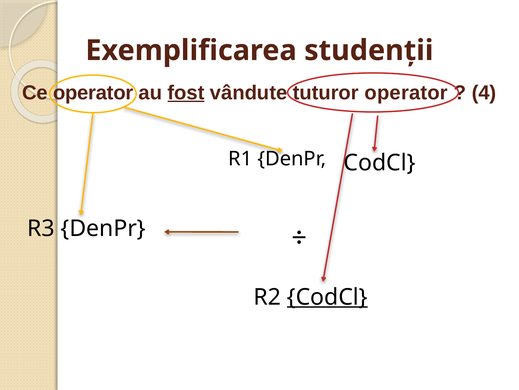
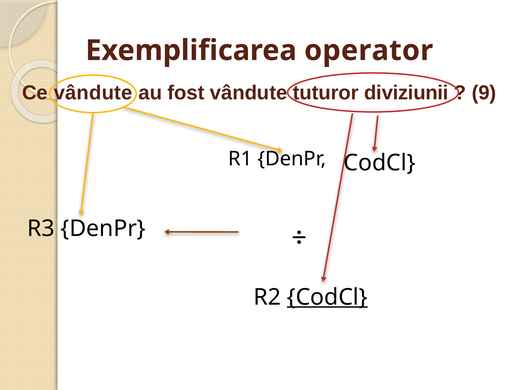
studenții: studenții -> operator (369, 50)
Ce operator: operator -> vândute (93, 92)
fost underline: present -> none (186, 92)
tuturor operator: operator -> diviziunii (406, 92)
4: 4 -> 9 (484, 92)
